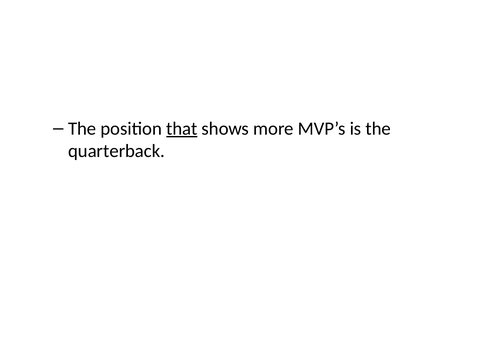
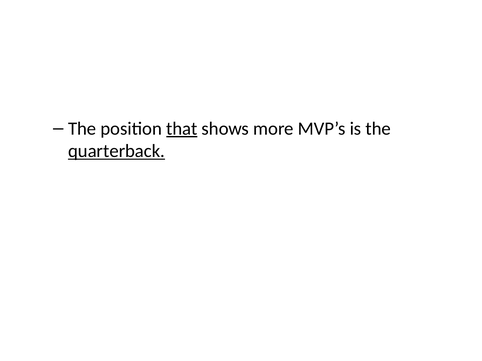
quarterback underline: none -> present (117, 151)
